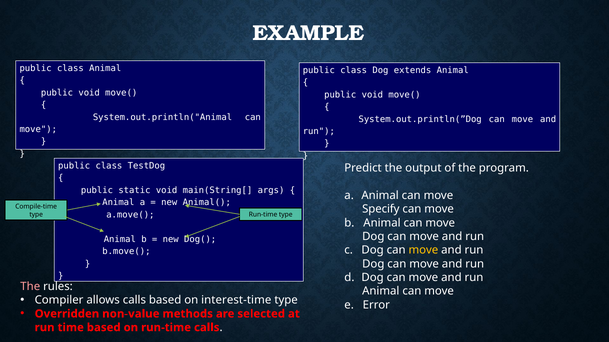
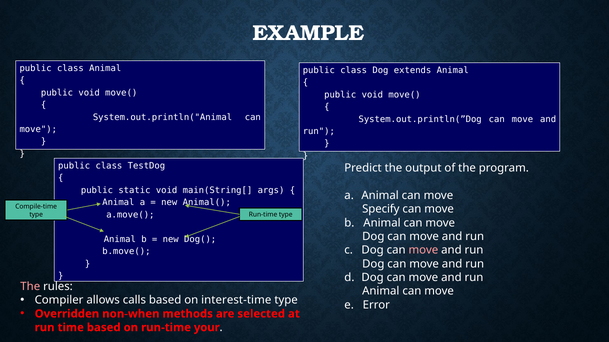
move colour: yellow -> pink (423, 251)
non-value: non-value -> non-when (131, 314)
run-time calls: calls -> your (207, 328)
